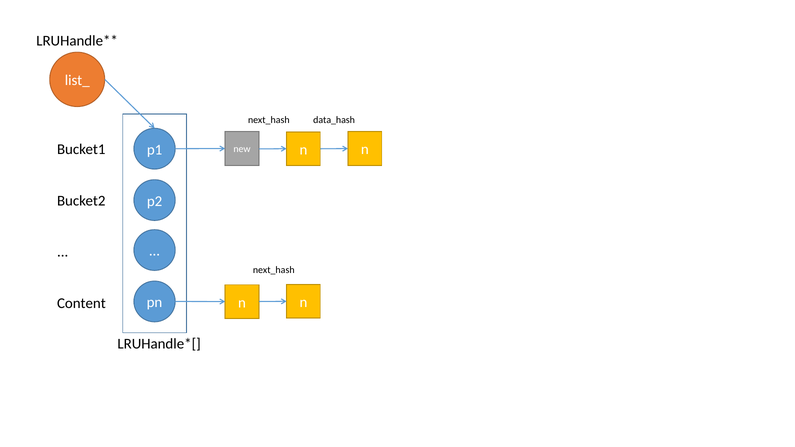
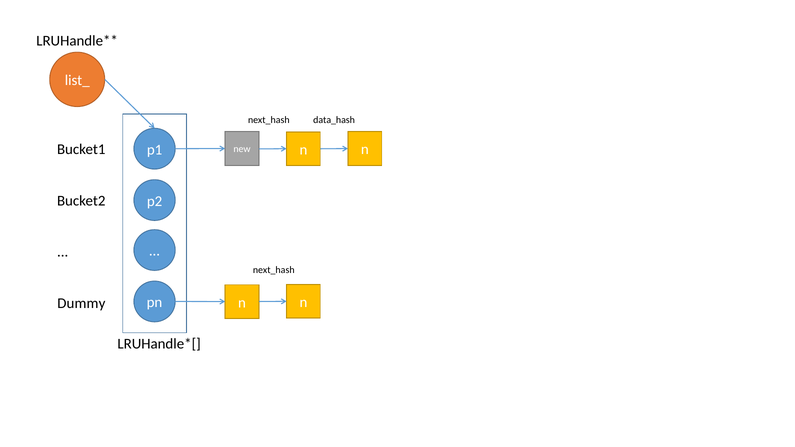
Content: Content -> Dummy (81, 303)
